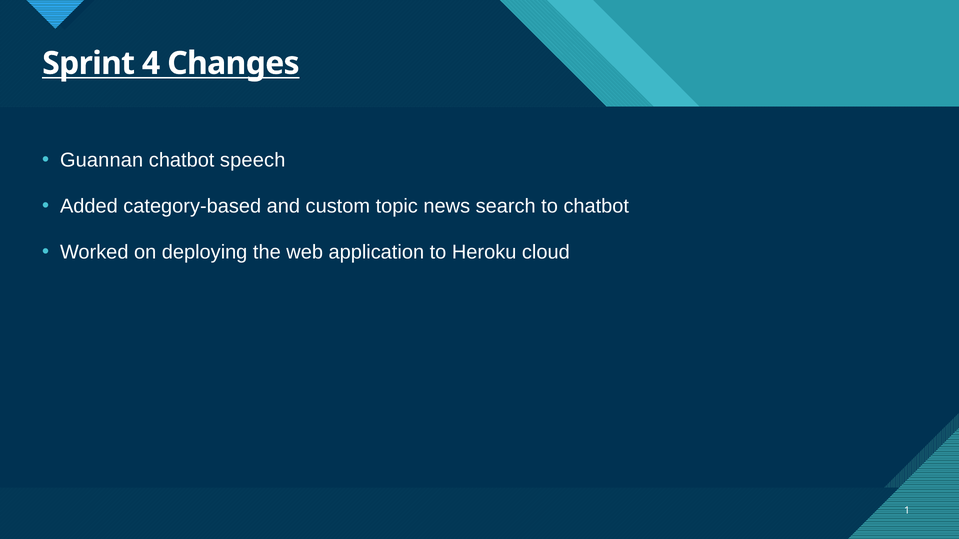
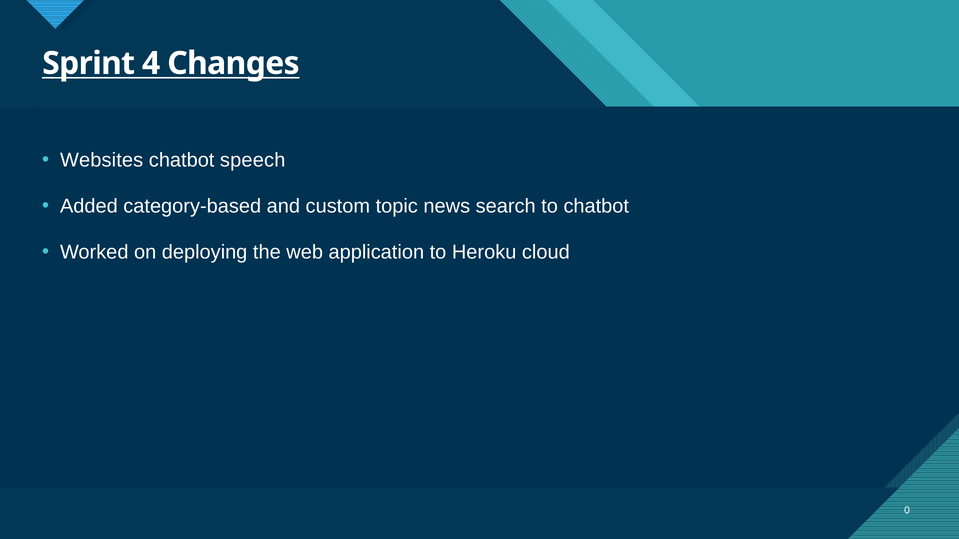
Guannan: Guannan -> Websites (102, 160)
1: 1 -> 0 (907, 511)
